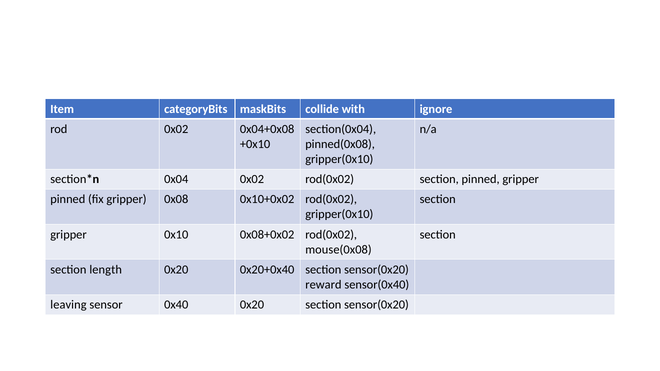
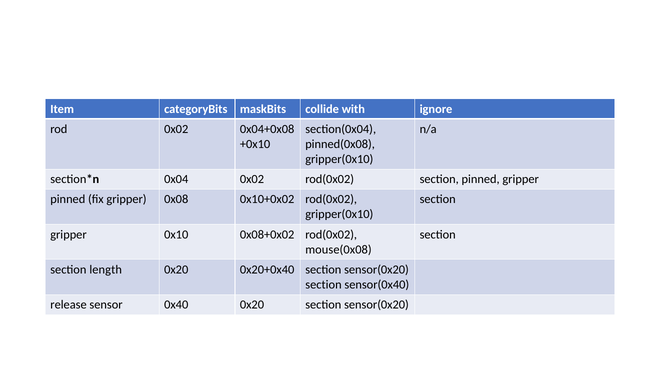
reward: reward -> section (323, 285)
leaving: leaving -> release (69, 305)
